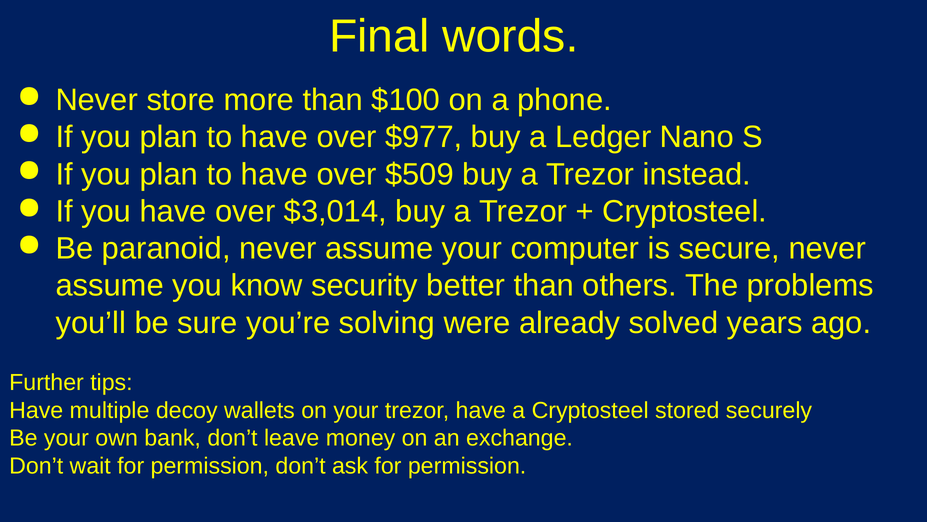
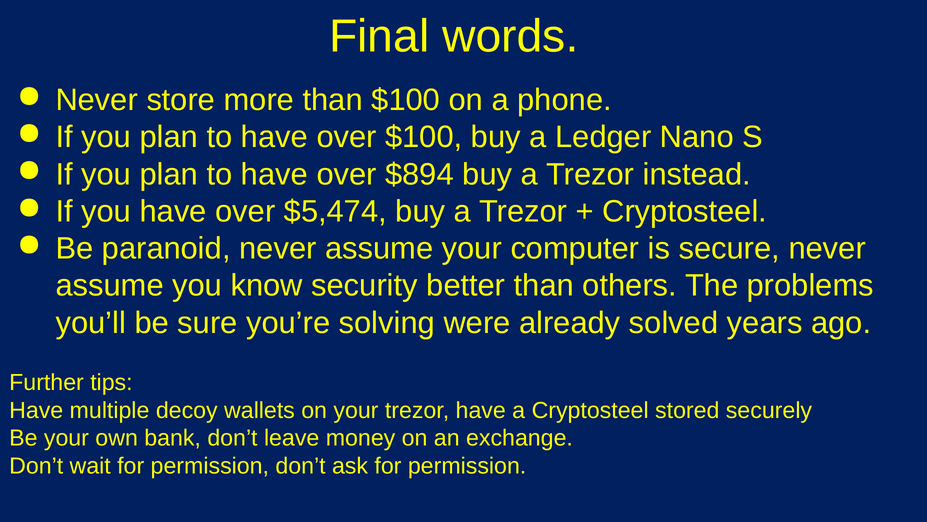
over $977: $977 -> $100 (424, 137)
$509: $509 -> $894 (419, 174)
$3,014: $3,014 -> $5,474 (335, 211)
